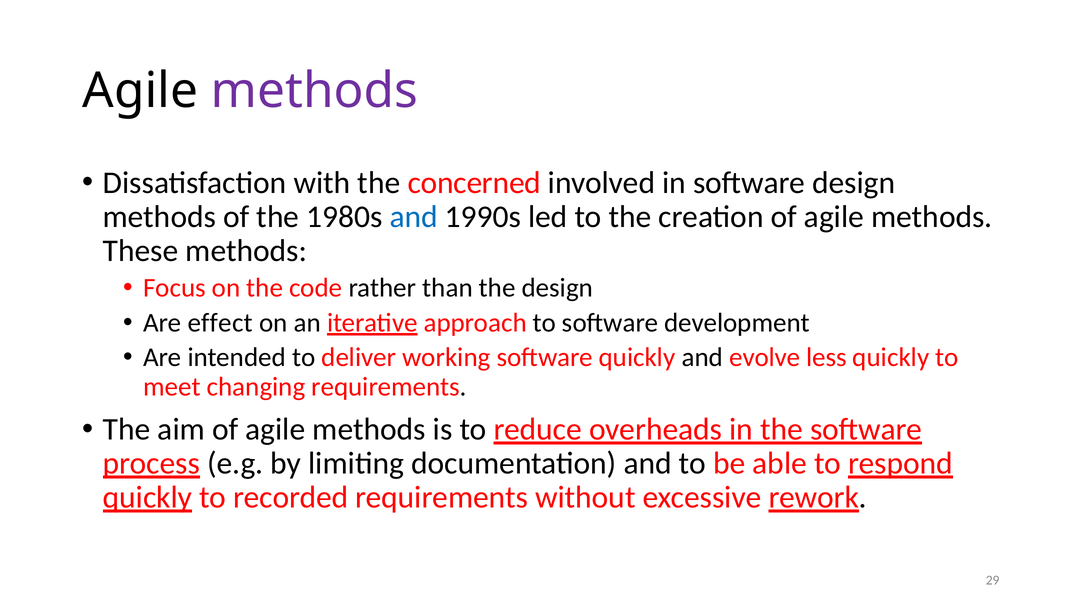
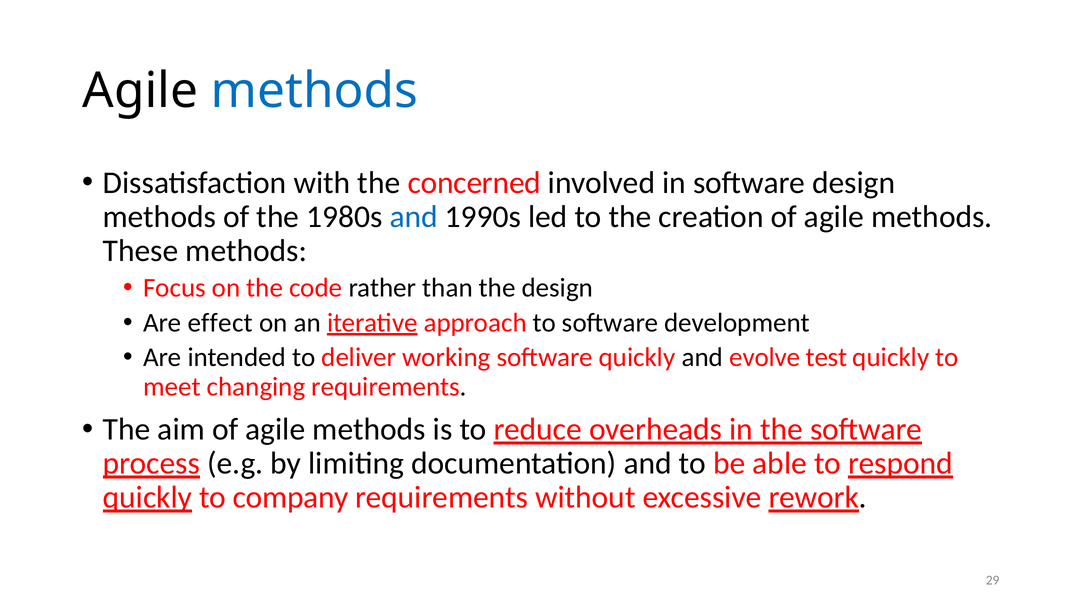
methods colour: purple -> blue (315, 91)
less: less -> test (827, 358)
recorded: recorded -> company (291, 498)
